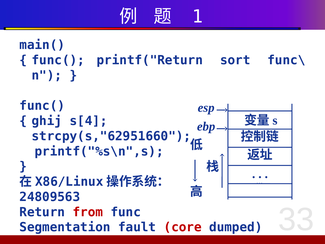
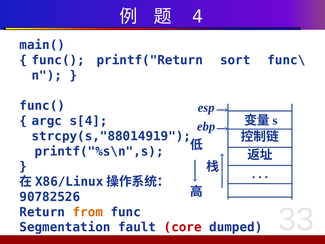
1: 1 -> 4 (198, 17)
ghij: ghij -> argc (47, 121)
strcpy(s,"62951660: strcpy(s,"62951660 -> strcpy(s,"88014919 (111, 136)
24809563: 24809563 -> 90782526 (50, 197)
from colour: red -> orange (88, 212)
